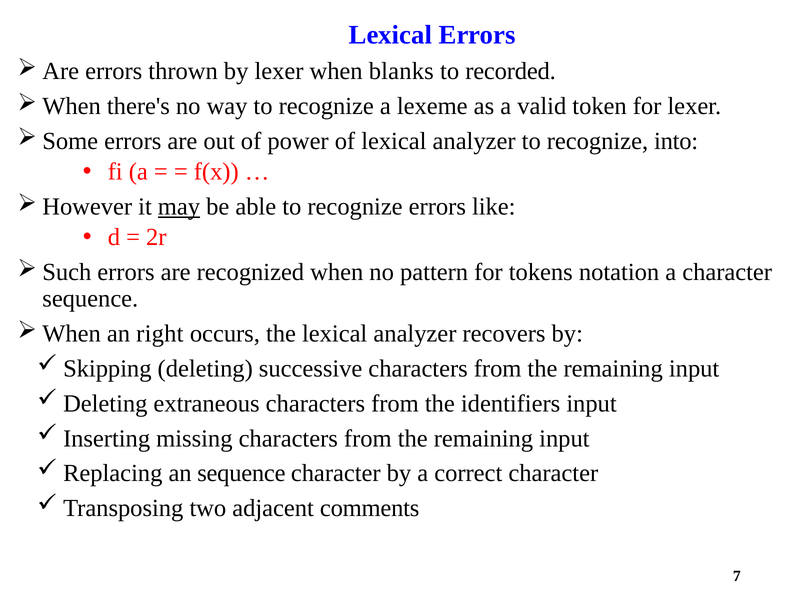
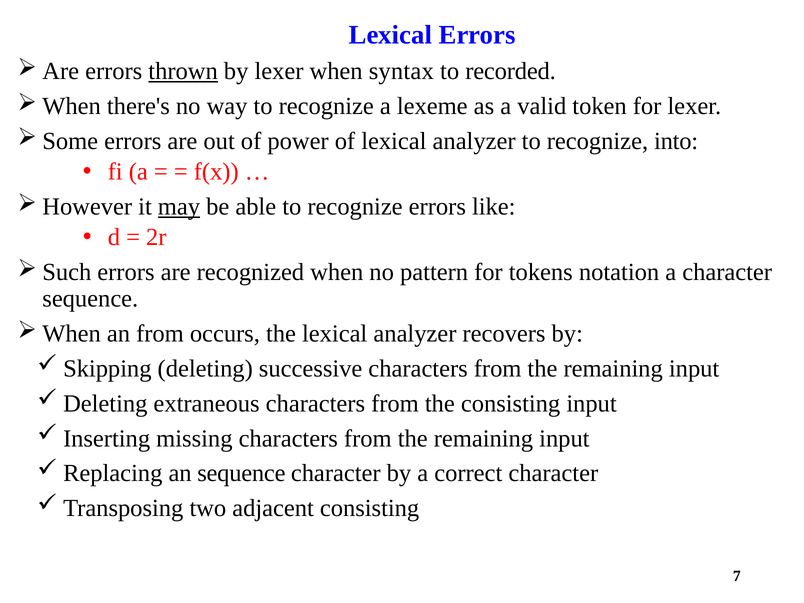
thrown underline: none -> present (183, 71)
blanks: blanks -> syntax (401, 71)
an right: right -> from (160, 334)
the identifiers: identifiers -> consisting (511, 403)
adjacent comments: comments -> consisting (370, 508)
